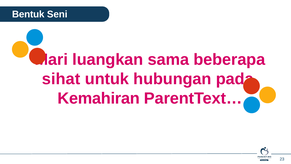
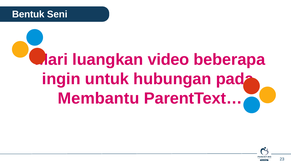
sama: sama -> video (168, 59)
sihat: sihat -> ingin (61, 79)
Kemahiran: Kemahiran -> Membantu (99, 98)
